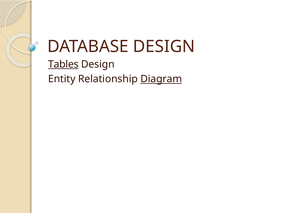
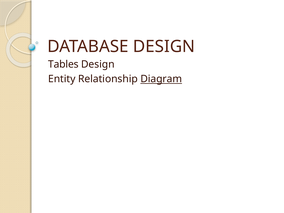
Tables underline: present -> none (63, 64)
